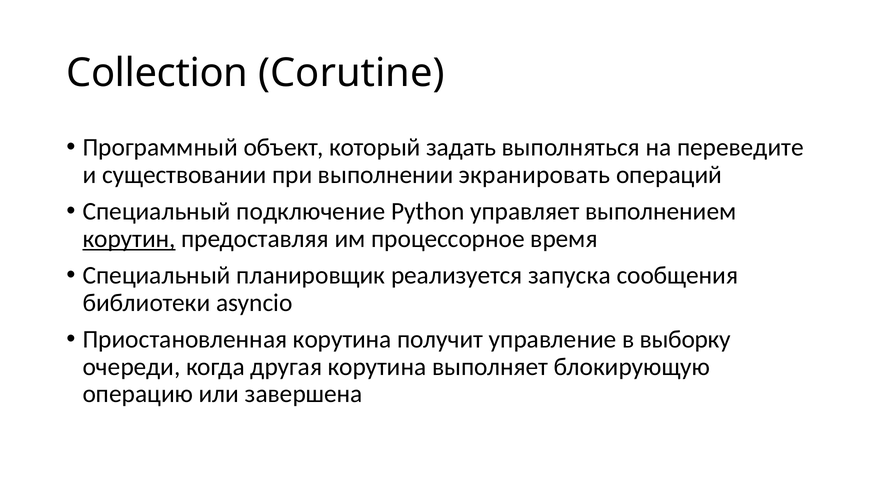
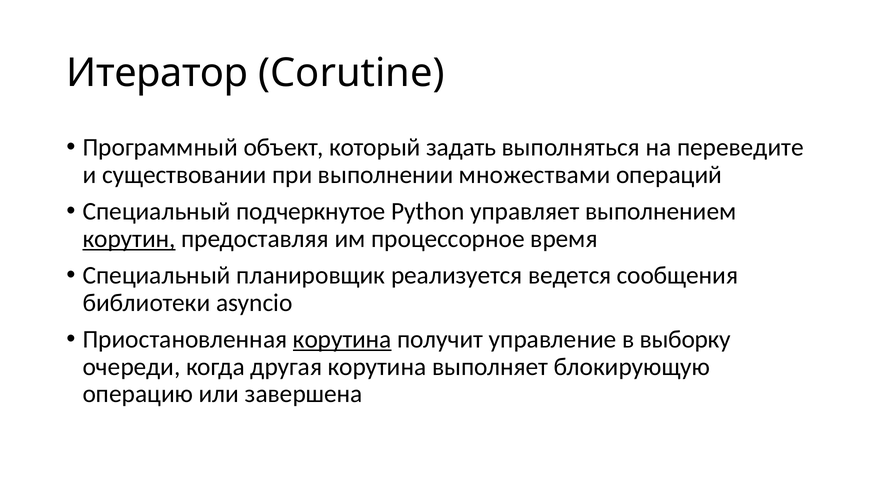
Collection: Collection -> Итератор (157, 73)
экранировать: экранировать -> множествами (535, 175)
подключение: подключение -> подчеркнутое (311, 211)
запуска: запуска -> ведется (570, 275)
корутина underline: none -> present (342, 339)
